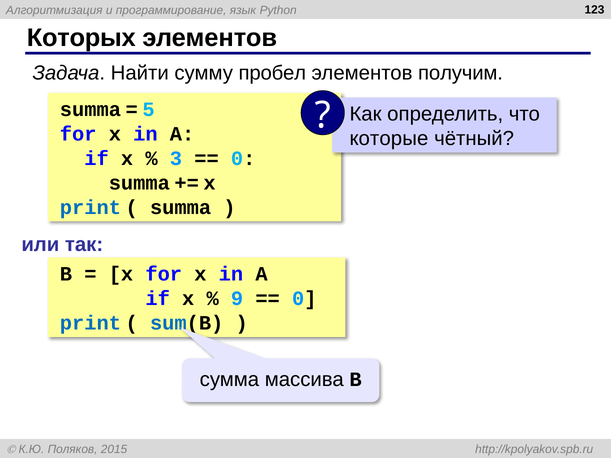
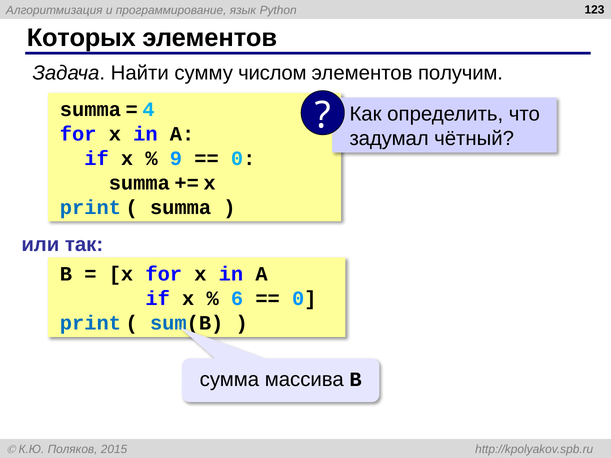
пробел: пробел -> числом (272, 73)
5: 5 -> 4 (148, 110)
которые: которые -> задумал (389, 139)
3: 3 -> 9 (176, 159)
9: 9 -> 6 (237, 299)
